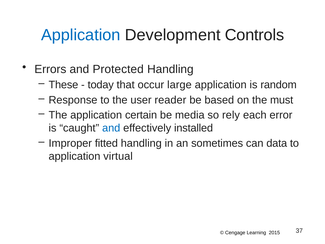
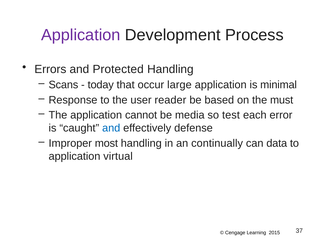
Application colour: blue -> purple (81, 35)
Controls: Controls -> Process (254, 35)
These: These -> Scans (63, 85)
random: random -> minimal (279, 85)
certain: certain -> cannot (141, 115)
rely: rely -> test (231, 115)
installed: installed -> defense (193, 128)
fitted: fitted -> most (106, 143)
sometimes: sometimes -> continually (217, 143)
